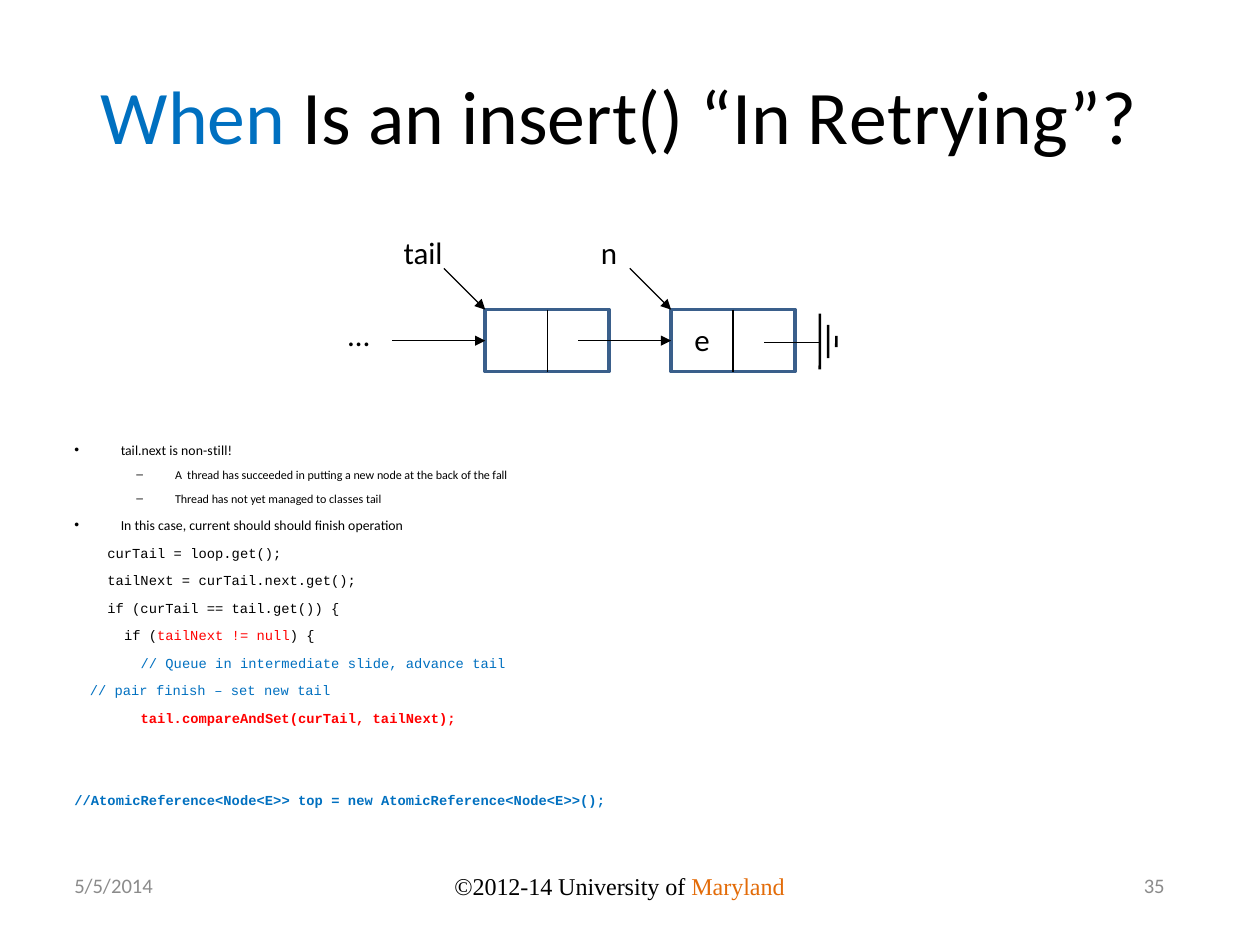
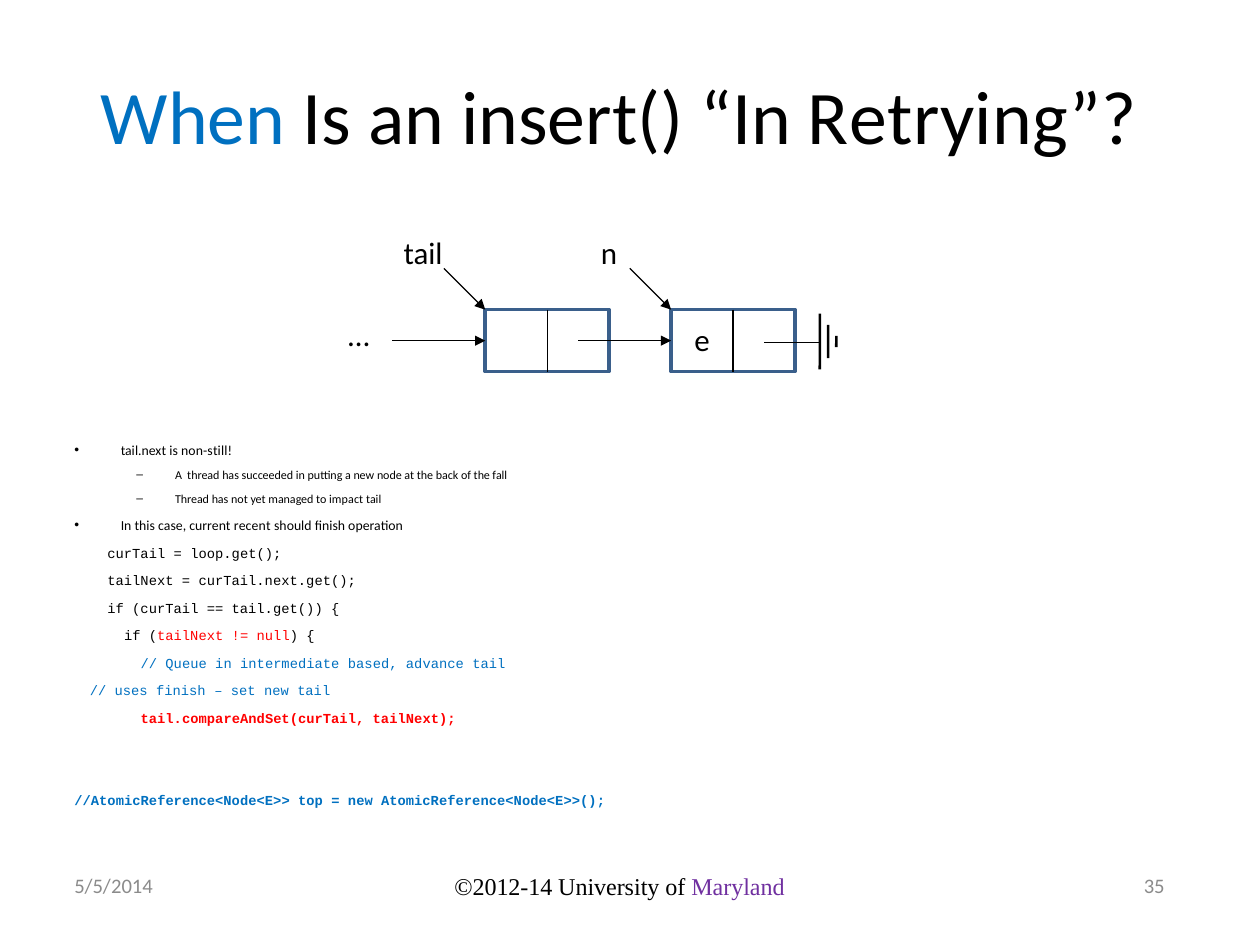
classes: classes -> impact (346, 500)
current should: should -> recent (252, 526)
slide: slide -> based (373, 664)
pair: pair -> uses (131, 691)
Maryland colour: orange -> purple (738, 888)
